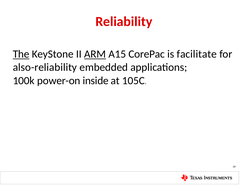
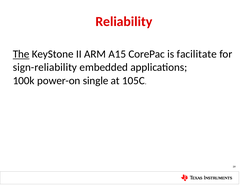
ARM underline: present -> none (95, 54)
also-reliability: also-reliability -> sign-reliability (45, 67)
inside: inside -> single (96, 81)
